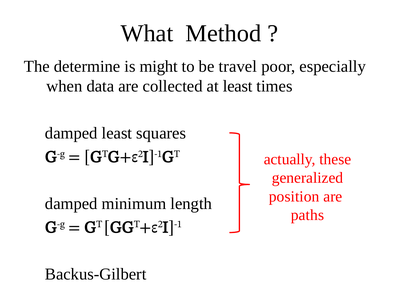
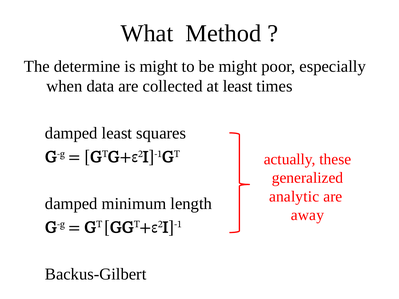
be travel: travel -> might (238, 66)
position: position -> analytic (294, 197)
paths: paths -> away (307, 215)
